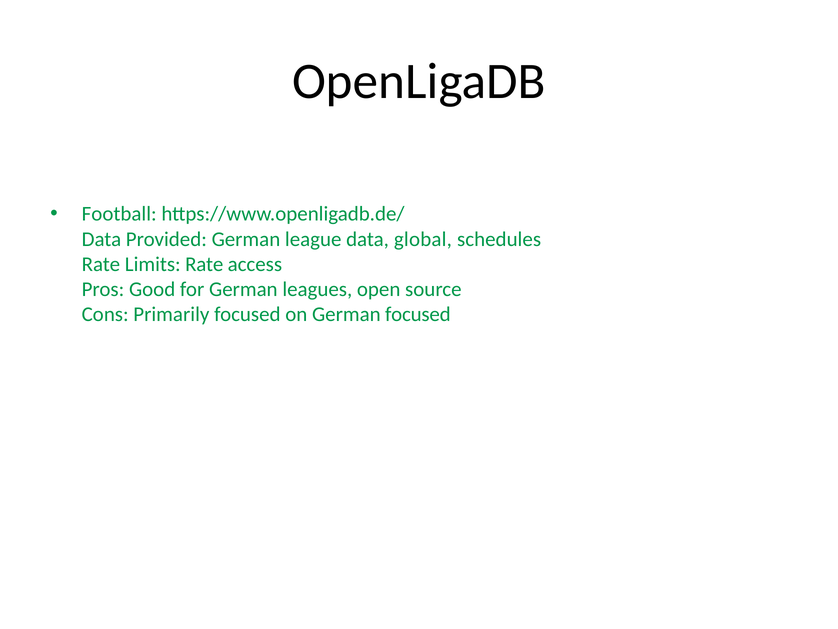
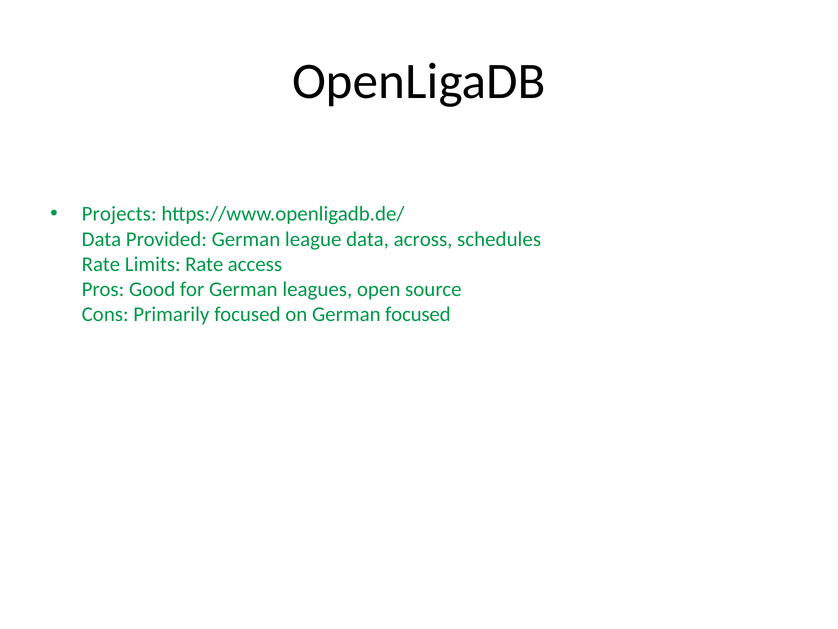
Football: Football -> Projects (119, 214)
global: global -> across (423, 239)
